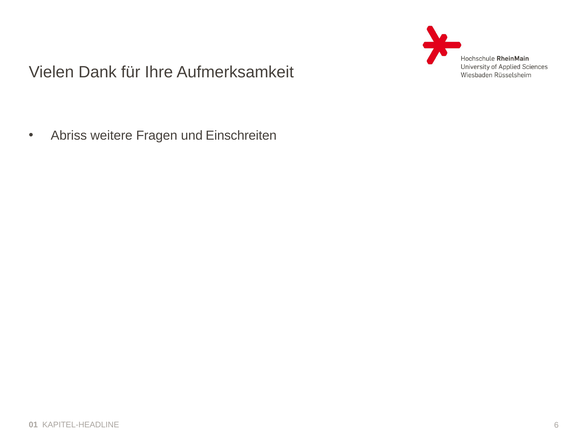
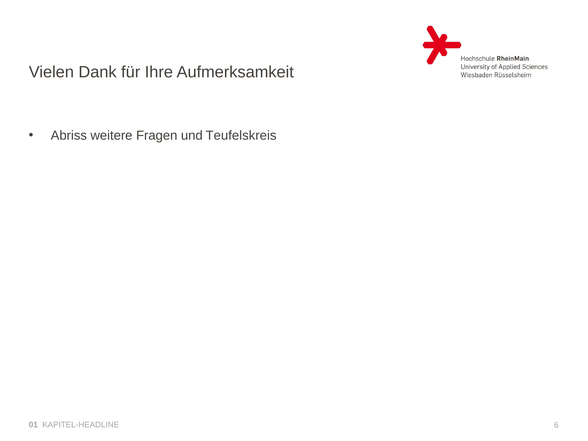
Einschreiten: Einschreiten -> Teufelskreis (241, 135)
